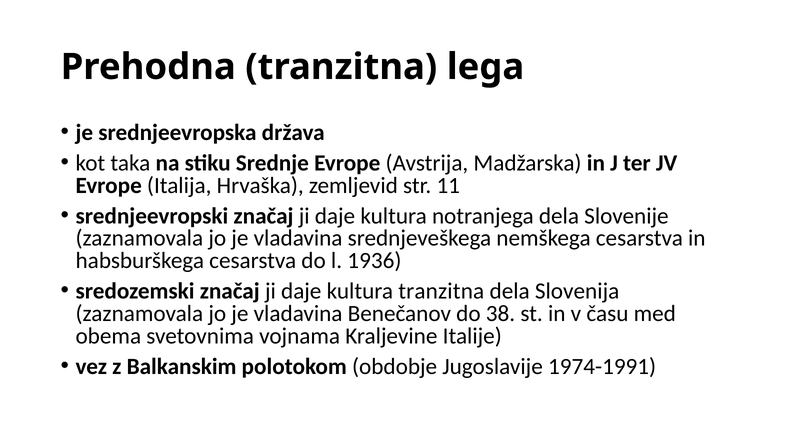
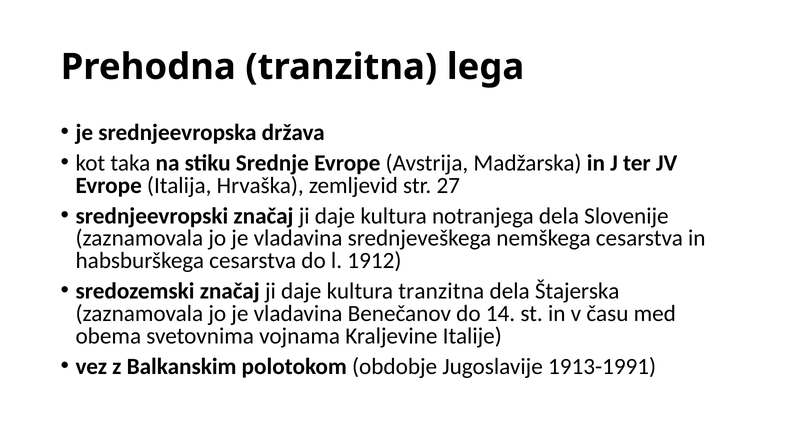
11: 11 -> 27 (448, 185)
1936: 1936 -> 1912 (374, 260)
Slovenija: Slovenija -> Štajerska (577, 291)
38: 38 -> 14 (501, 313)
1974-1991: 1974-1991 -> 1913-1991 (602, 366)
